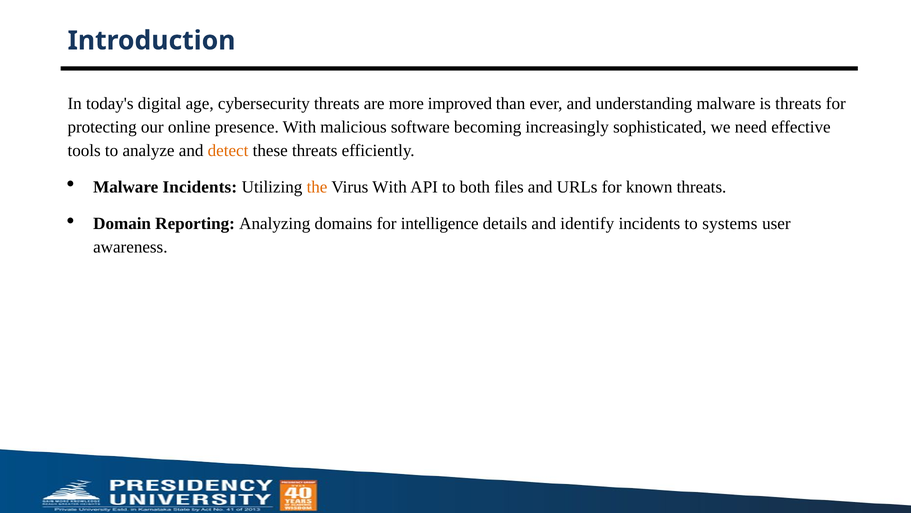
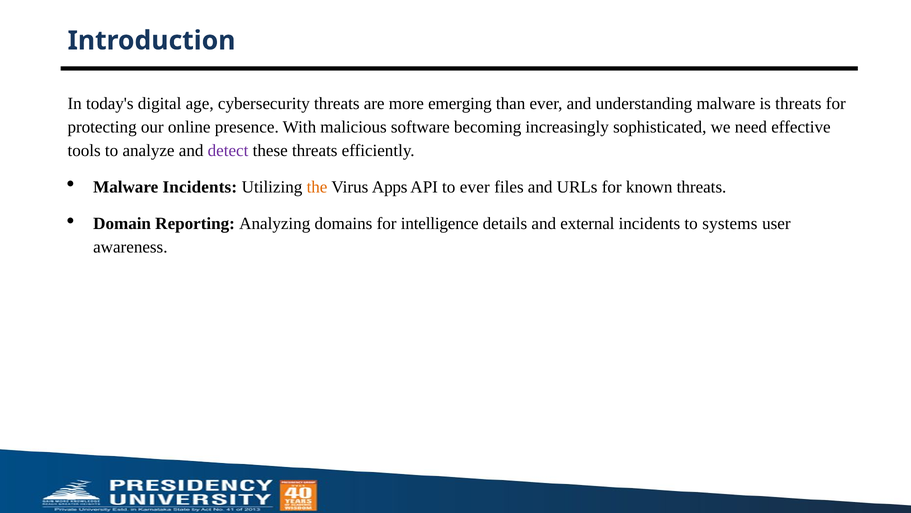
improved: improved -> emerging (460, 103)
detect colour: orange -> purple (228, 150)
Virus With: With -> Apps (390, 187)
to both: both -> ever (475, 187)
identify: identify -> external (587, 223)
